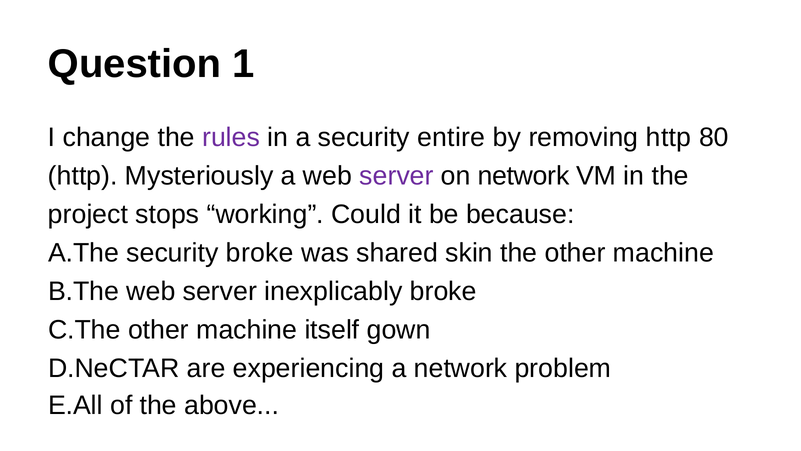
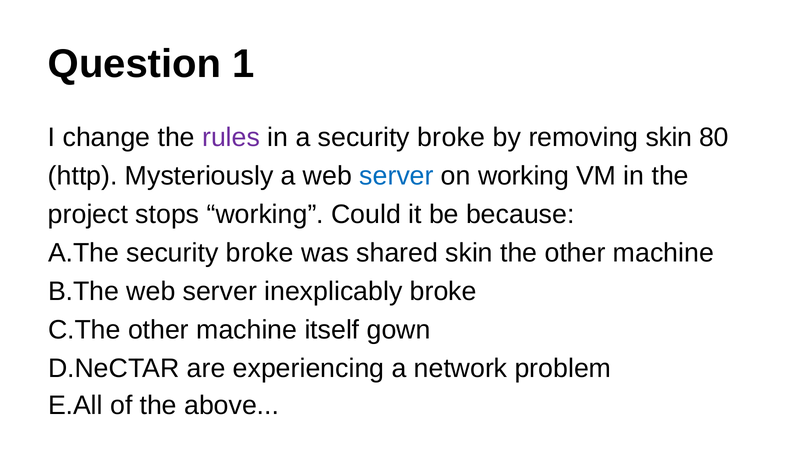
a security entire: entire -> broke (451, 137)
removing http: http -> skin (669, 137)
server colour: purple -> blue (397, 176)
on network: network -> working (523, 176)
